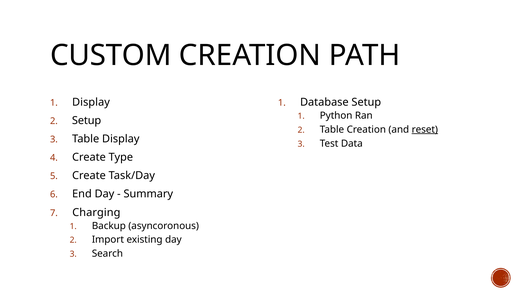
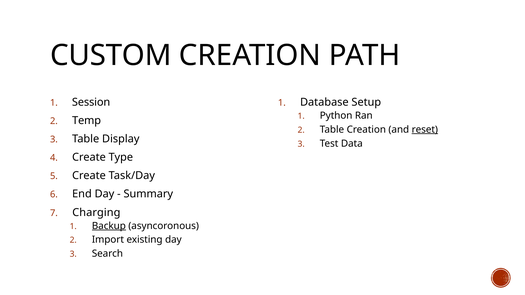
Display: Display -> Session (91, 102)
Setup: Setup -> Temp (87, 121)
Backup underline: none -> present (109, 226)
